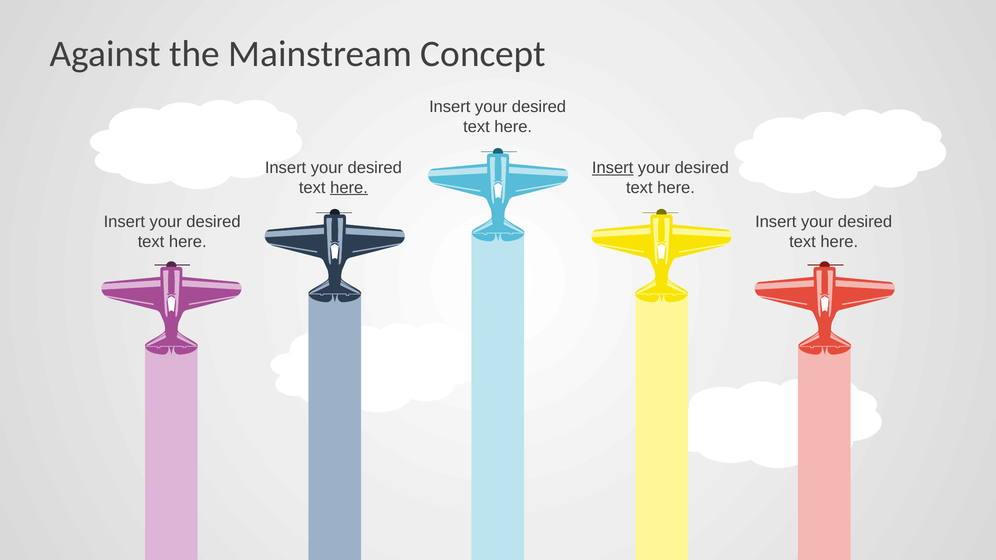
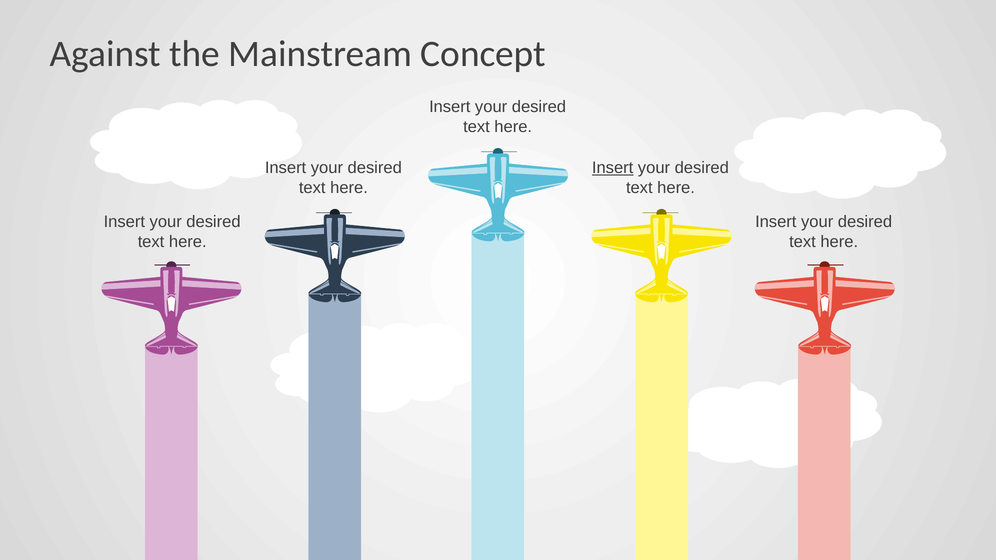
here underline: present -> none (349, 188)
